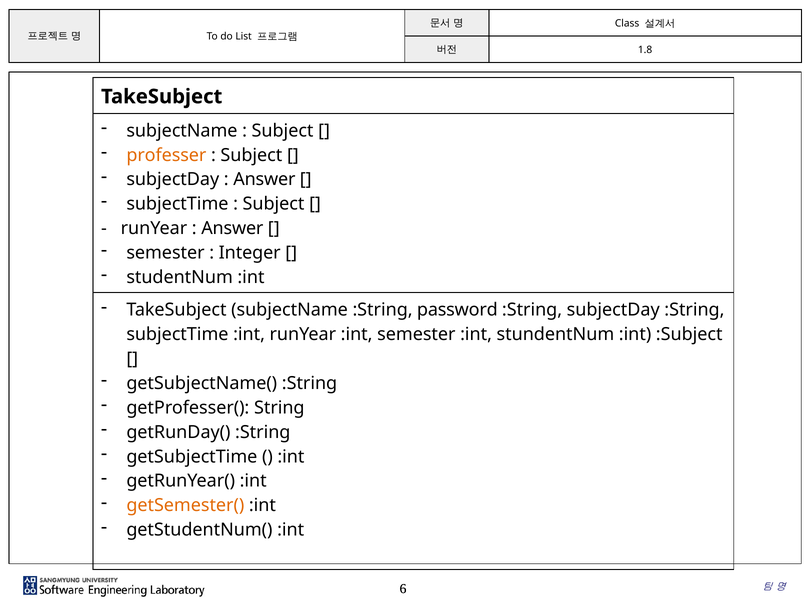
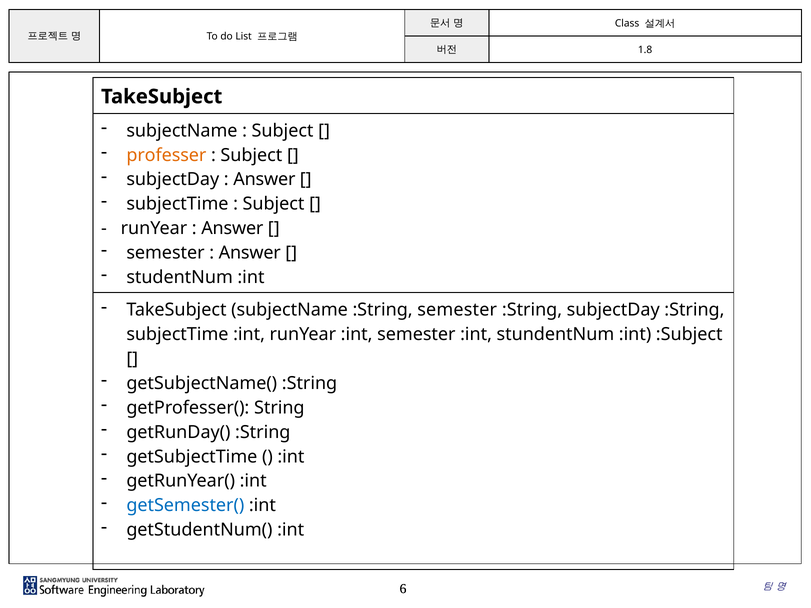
Integer: Integer -> Answer (250, 253)
:String password: password -> semester (457, 310)
getSemester( colour: orange -> blue (185, 506)
